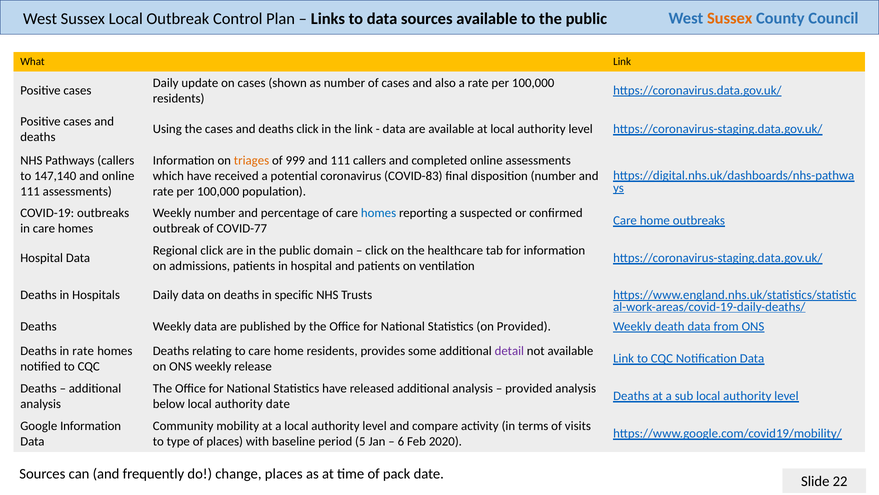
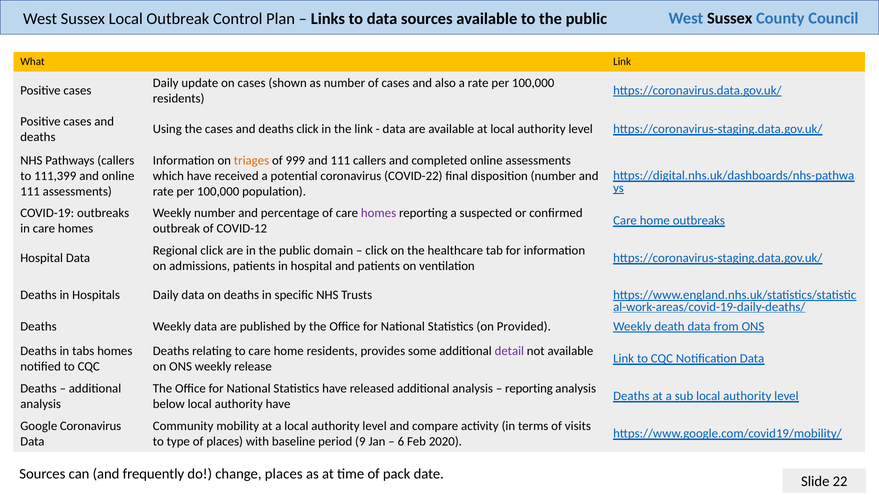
Sussex colour: orange -> black (730, 18)
147,140: 147,140 -> 111,399 (55, 176)
COVID-83: COVID-83 -> COVID-22 (413, 176)
homes colour: blue -> purple (379, 213)
COVID-77: COVID-77 -> COVID-12 (242, 228)
in rate: rate -> tabs (83, 351)
provided: provided -> reporting (529, 388)
authority date: date -> have (278, 404)
Google Information: Information -> Coronavirus (91, 425)
5: 5 -> 9 (360, 441)
